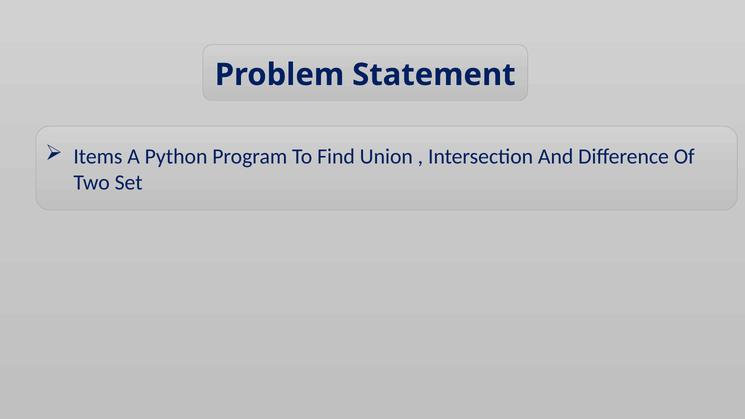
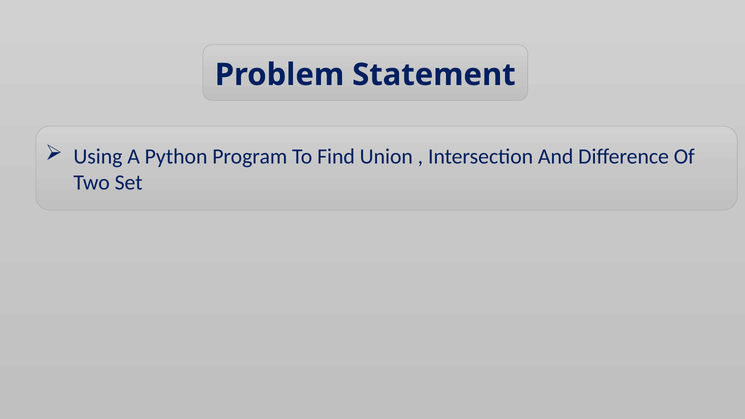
Items: Items -> Using (98, 157)
